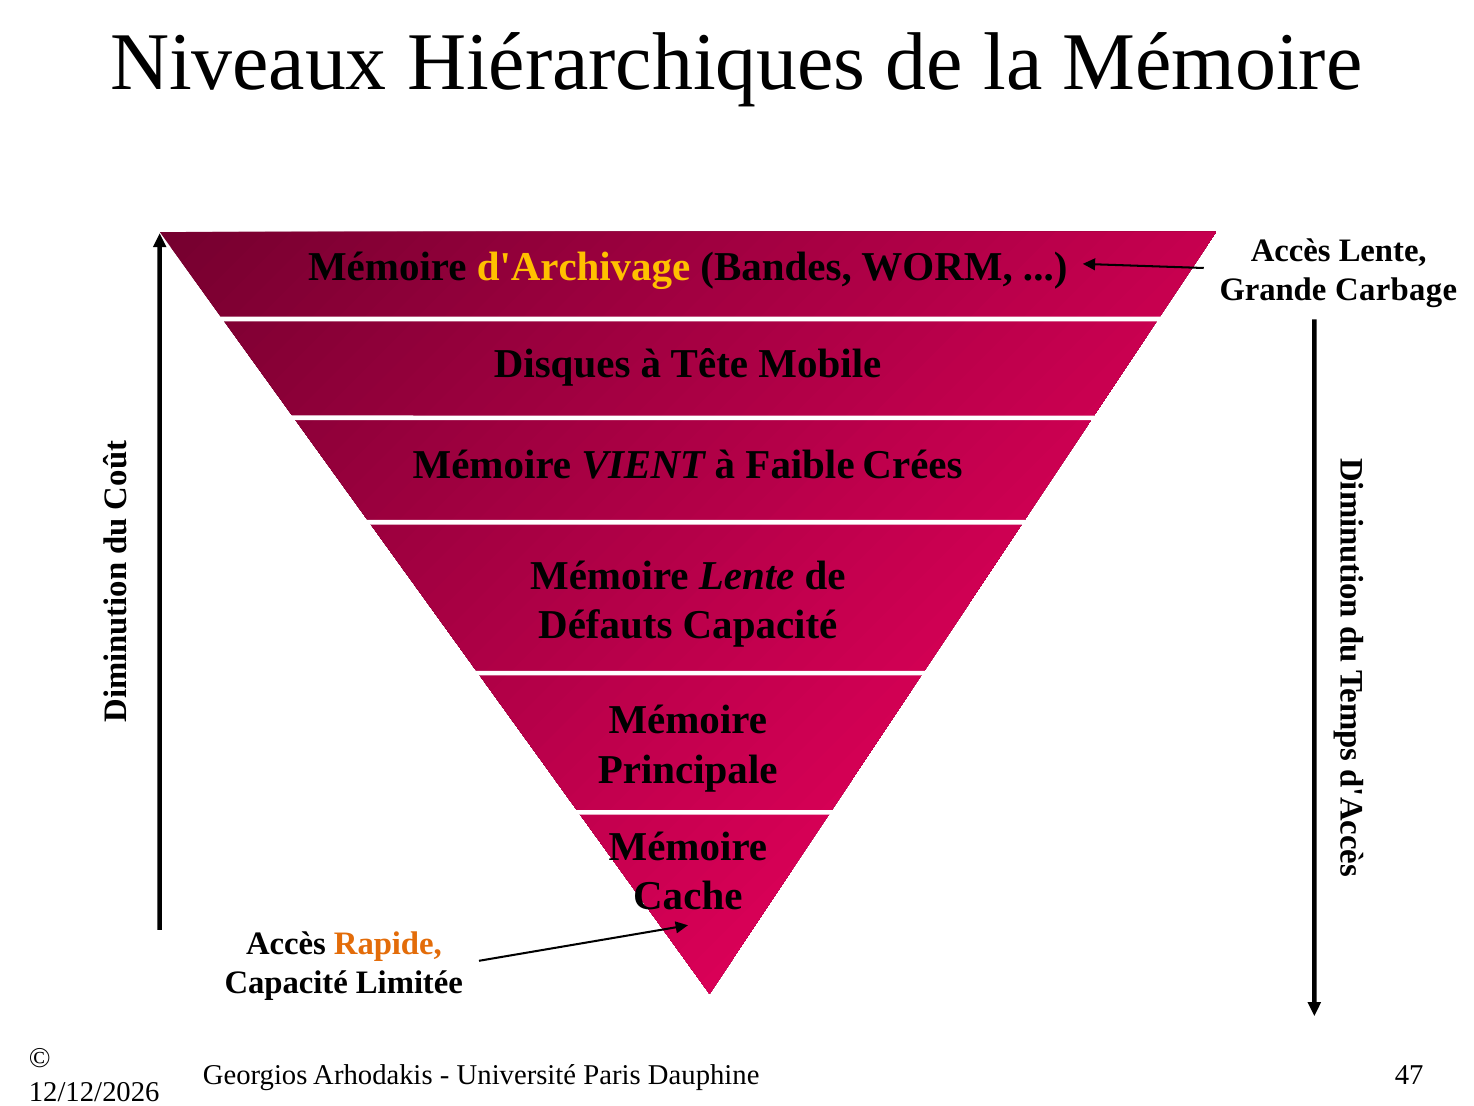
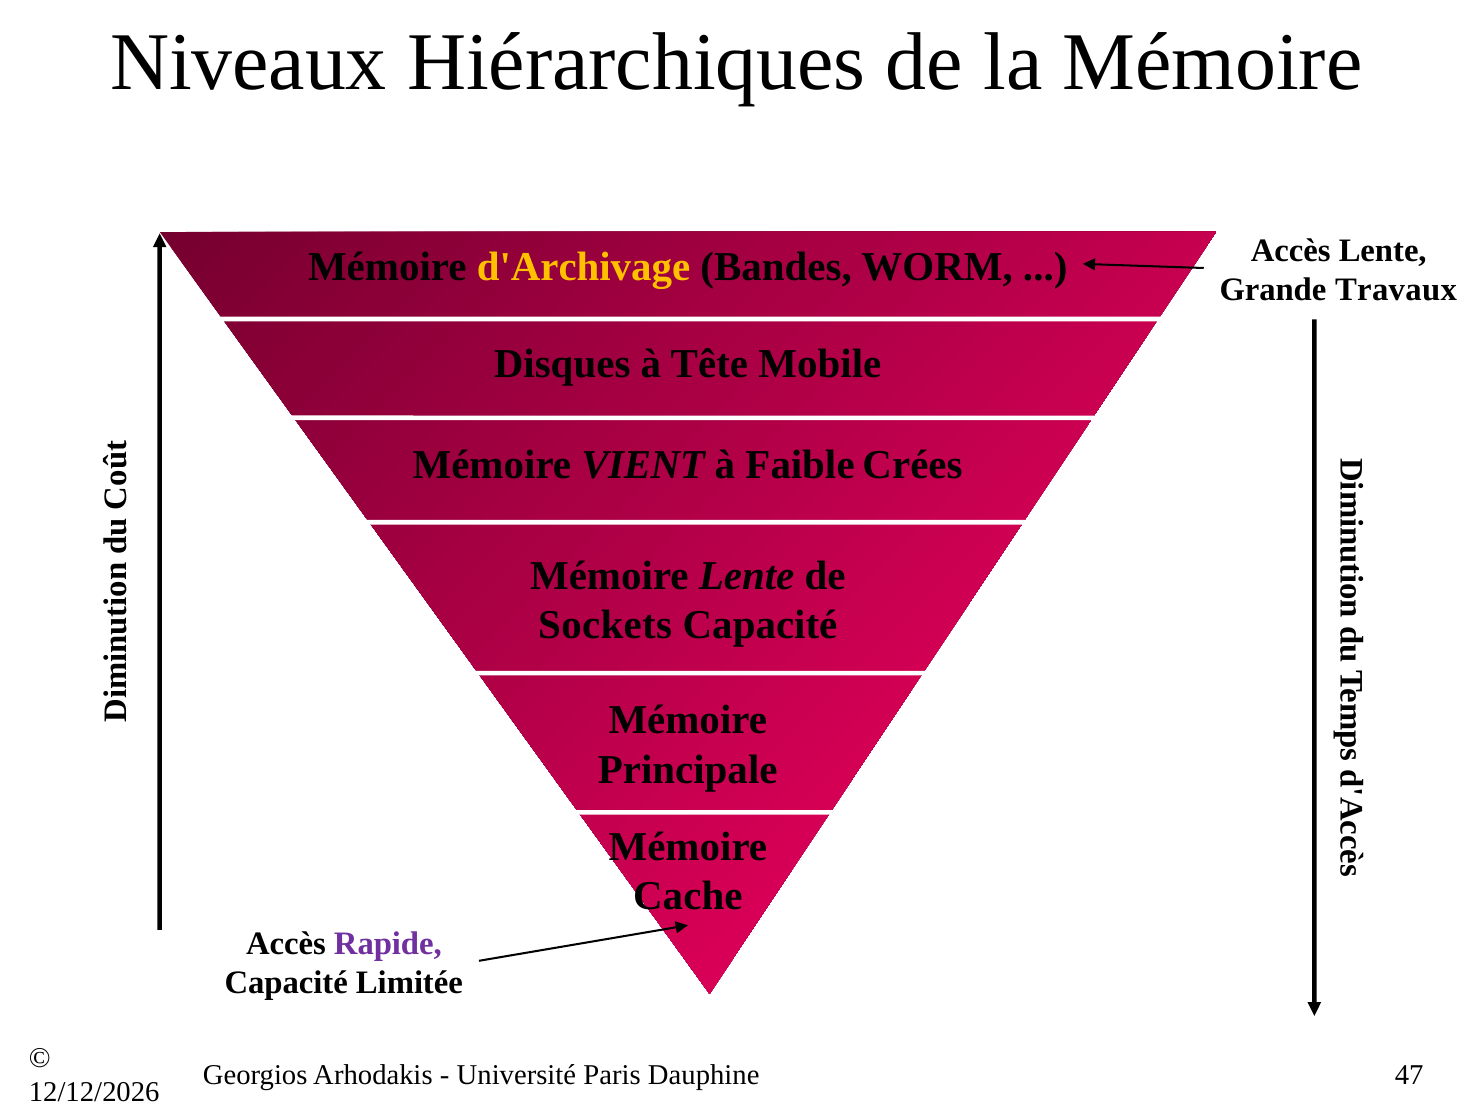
Carbage: Carbage -> Travaux (1396, 290)
Défauts: Défauts -> Sockets (605, 624)
Rapide colour: orange -> purple (388, 943)
